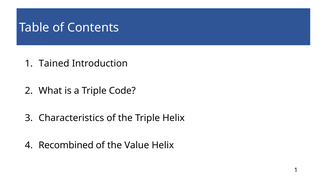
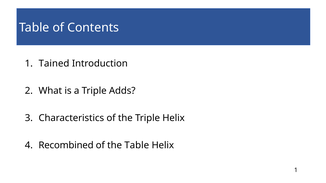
Code: Code -> Adds (122, 91)
the Value: Value -> Table (137, 145)
